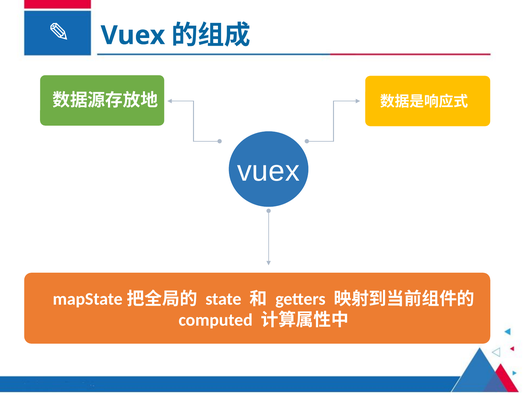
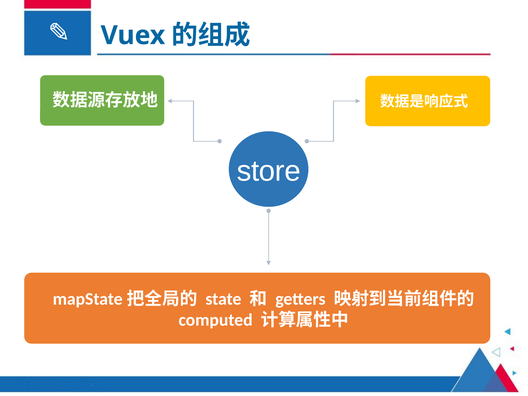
vuex: vuex -> store (269, 171)
